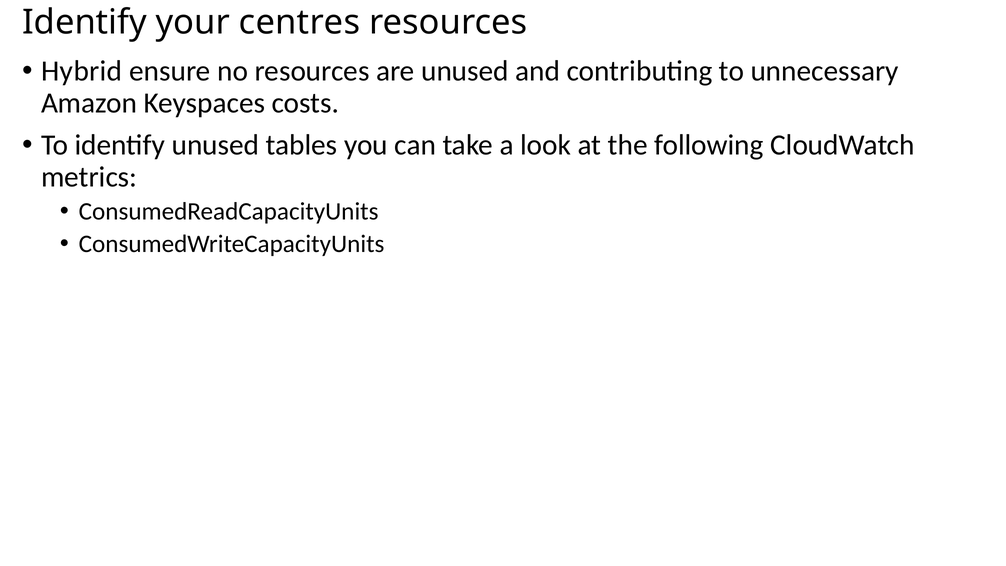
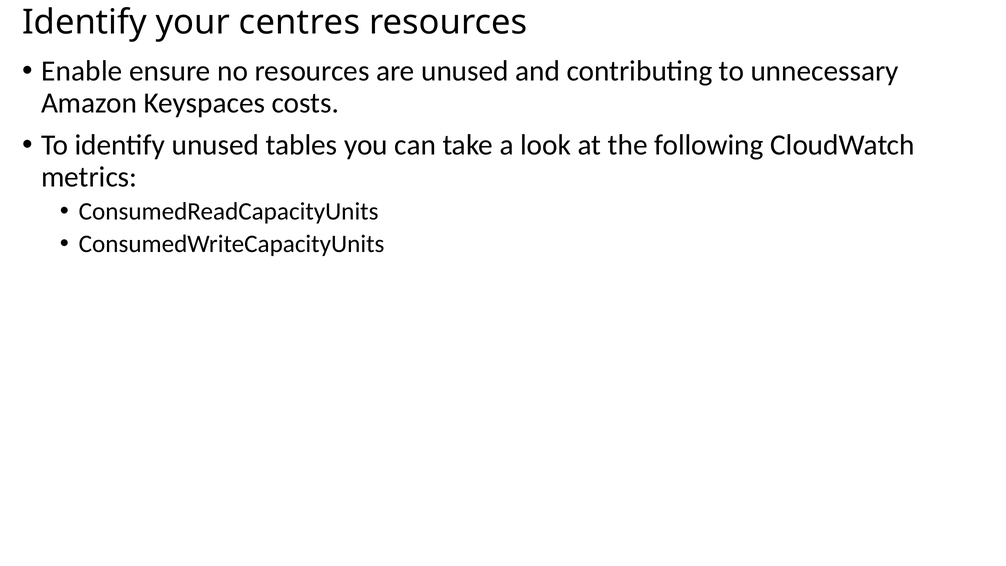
Hybrid: Hybrid -> Enable (82, 71)
